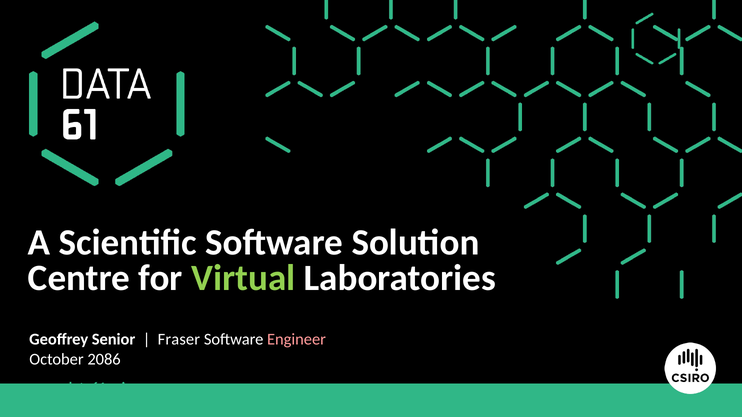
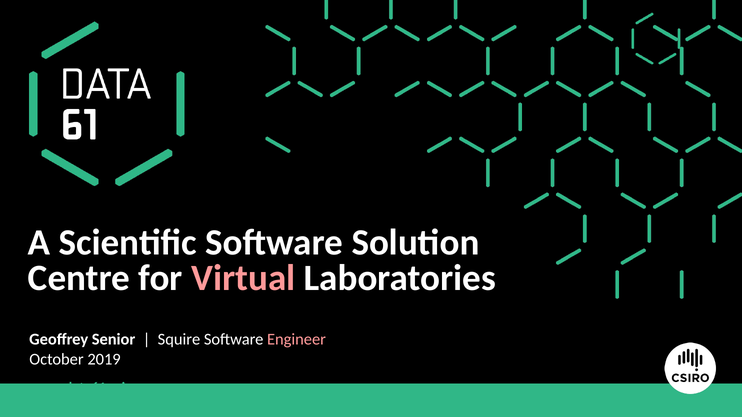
Virtual colour: light green -> pink (243, 278)
Fraser: Fraser -> Squire (179, 340)
2086: 2086 -> 2019 (104, 360)
